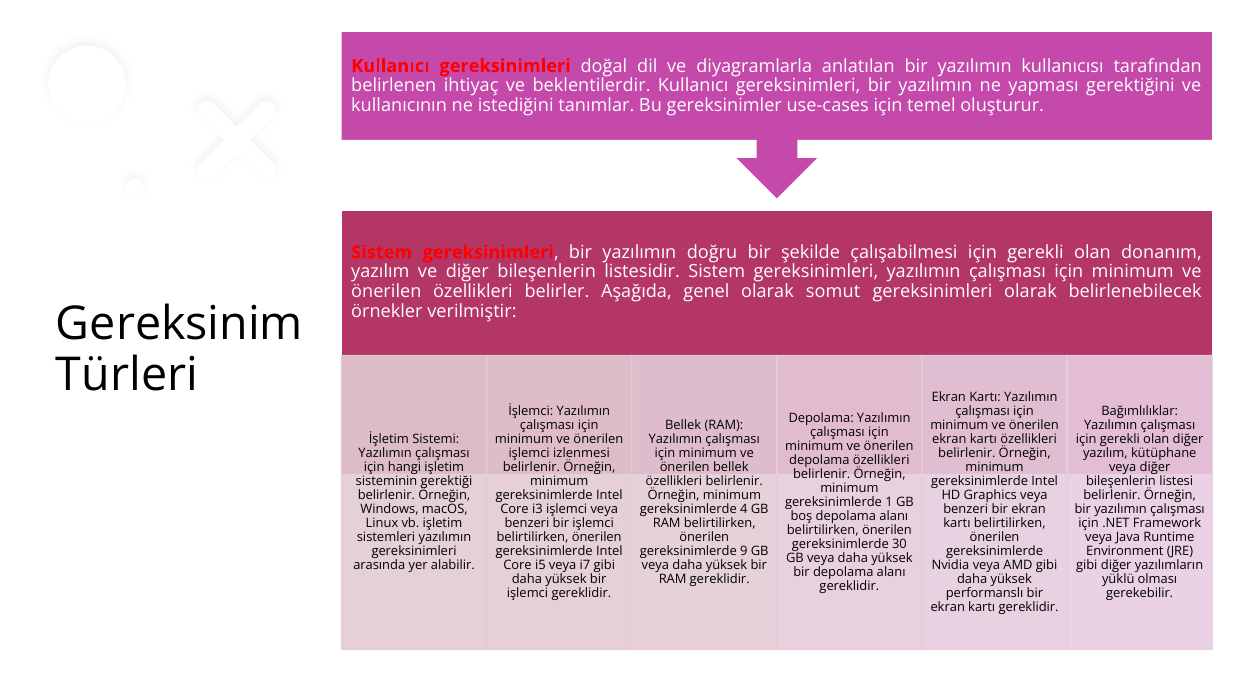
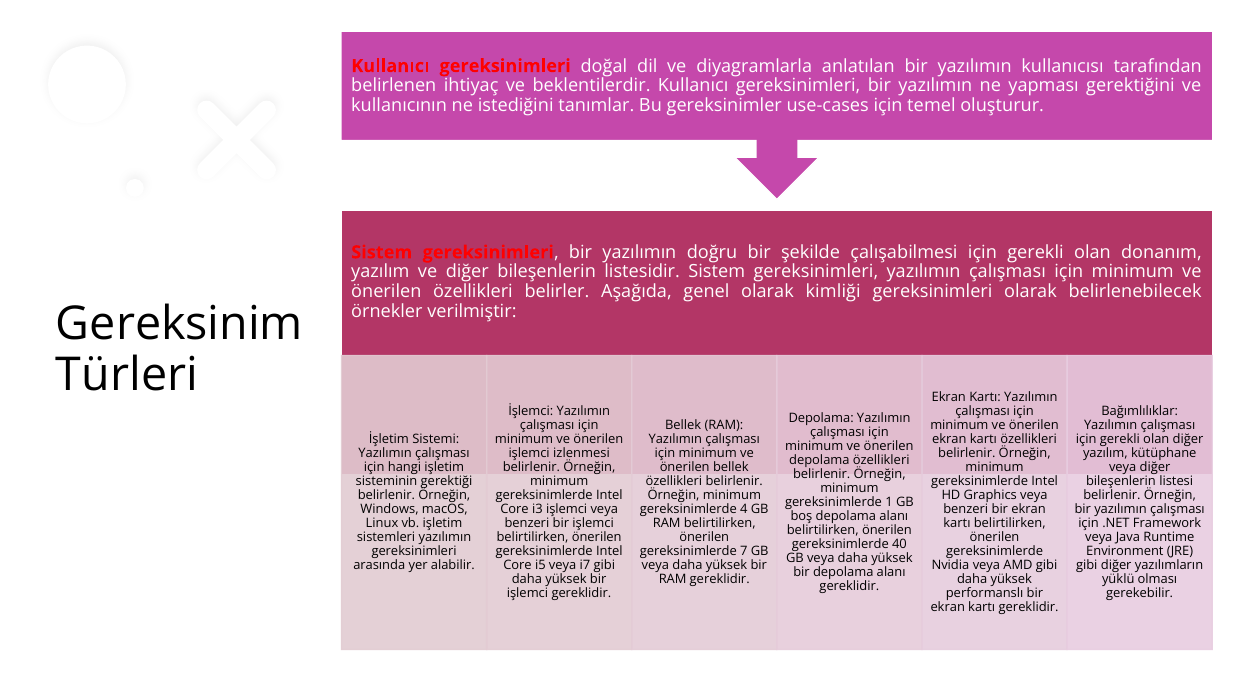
somut: somut -> kimliği (833, 292)
30: 30 -> 40 (900, 544)
9: 9 -> 7 (744, 551)
